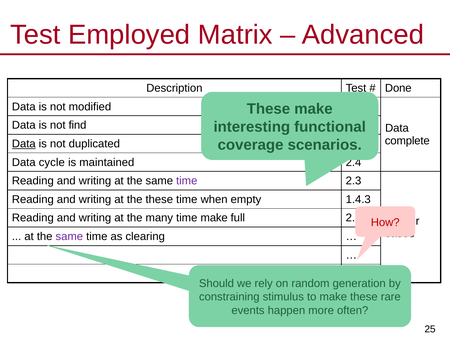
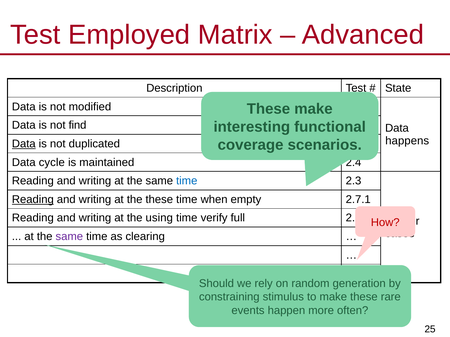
Done: Done -> State (398, 88)
complete: complete -> happens (407, 141)
time colour: purple -> blue (187, 181)
Reading underline: none -> present (33, 200)
1.4.3: 1.4.3 -> 2.7.1 (358, 200)
many: many -> using (159, 218)
time make: make -> verify (214, 218)
